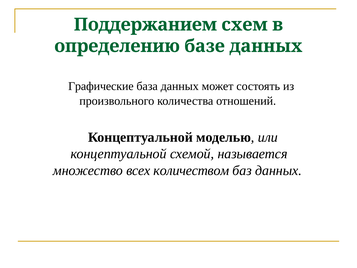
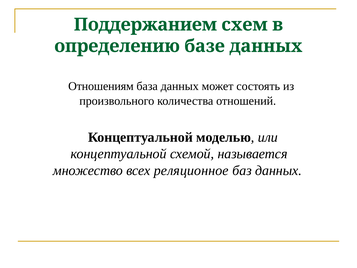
Графические: Графические -> Отношениям (101, 86)
количеством: количеством -> реляционное (191, 170)
